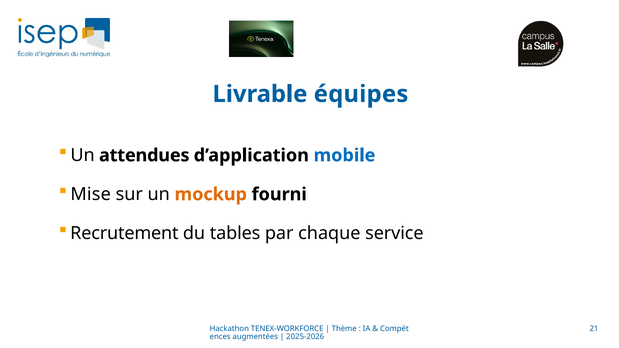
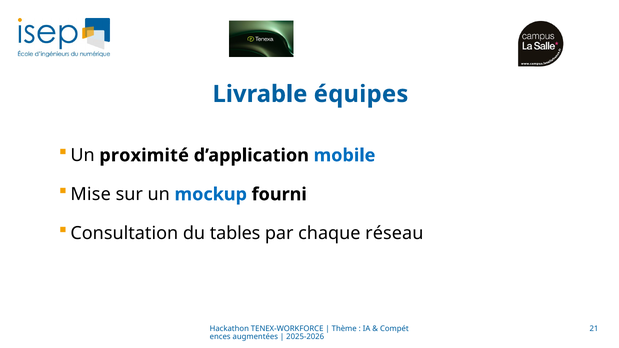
attendues: attendues -> proximité (144, 155)
mockup colour: orange -> blue (211, 194)
Recrutement: Recrutement -> Consultation (124, 233)
service: service -> réseau (394, 233)
